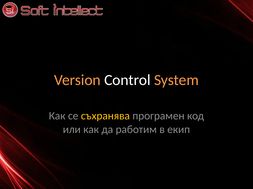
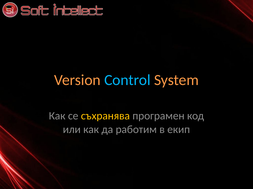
Control colour: white -> light blue (127, 80)
